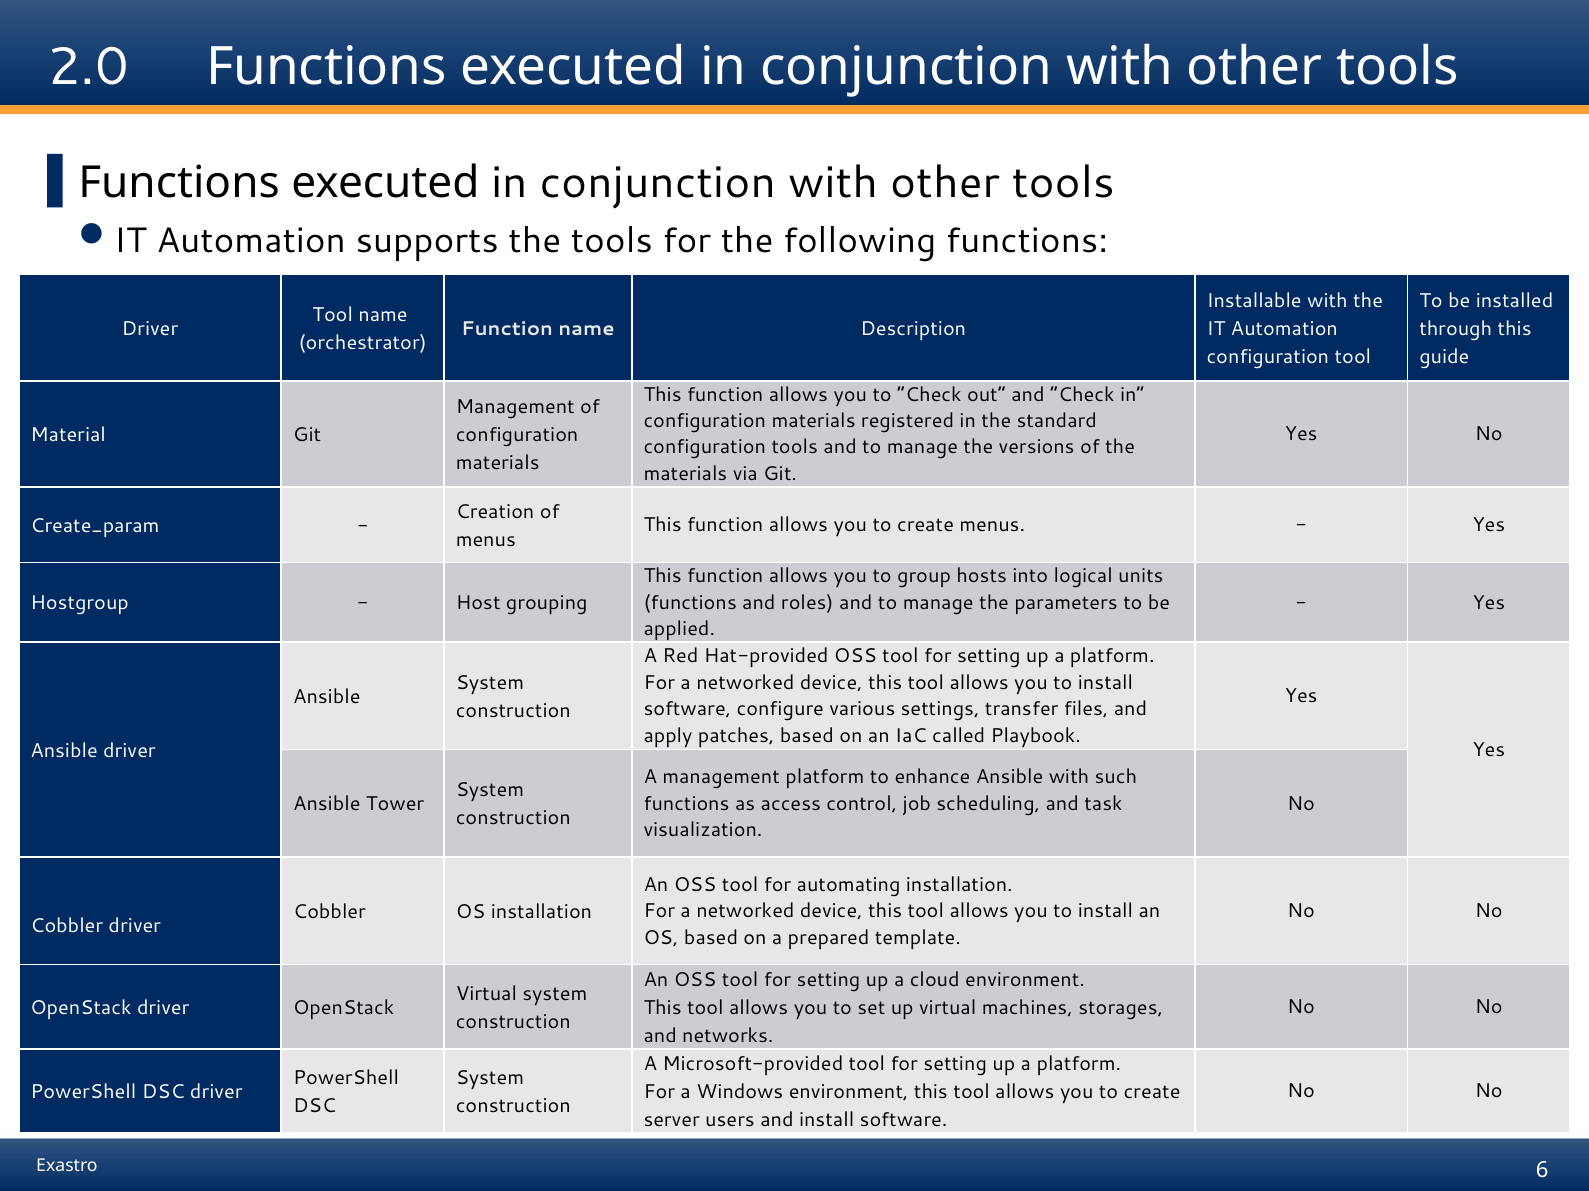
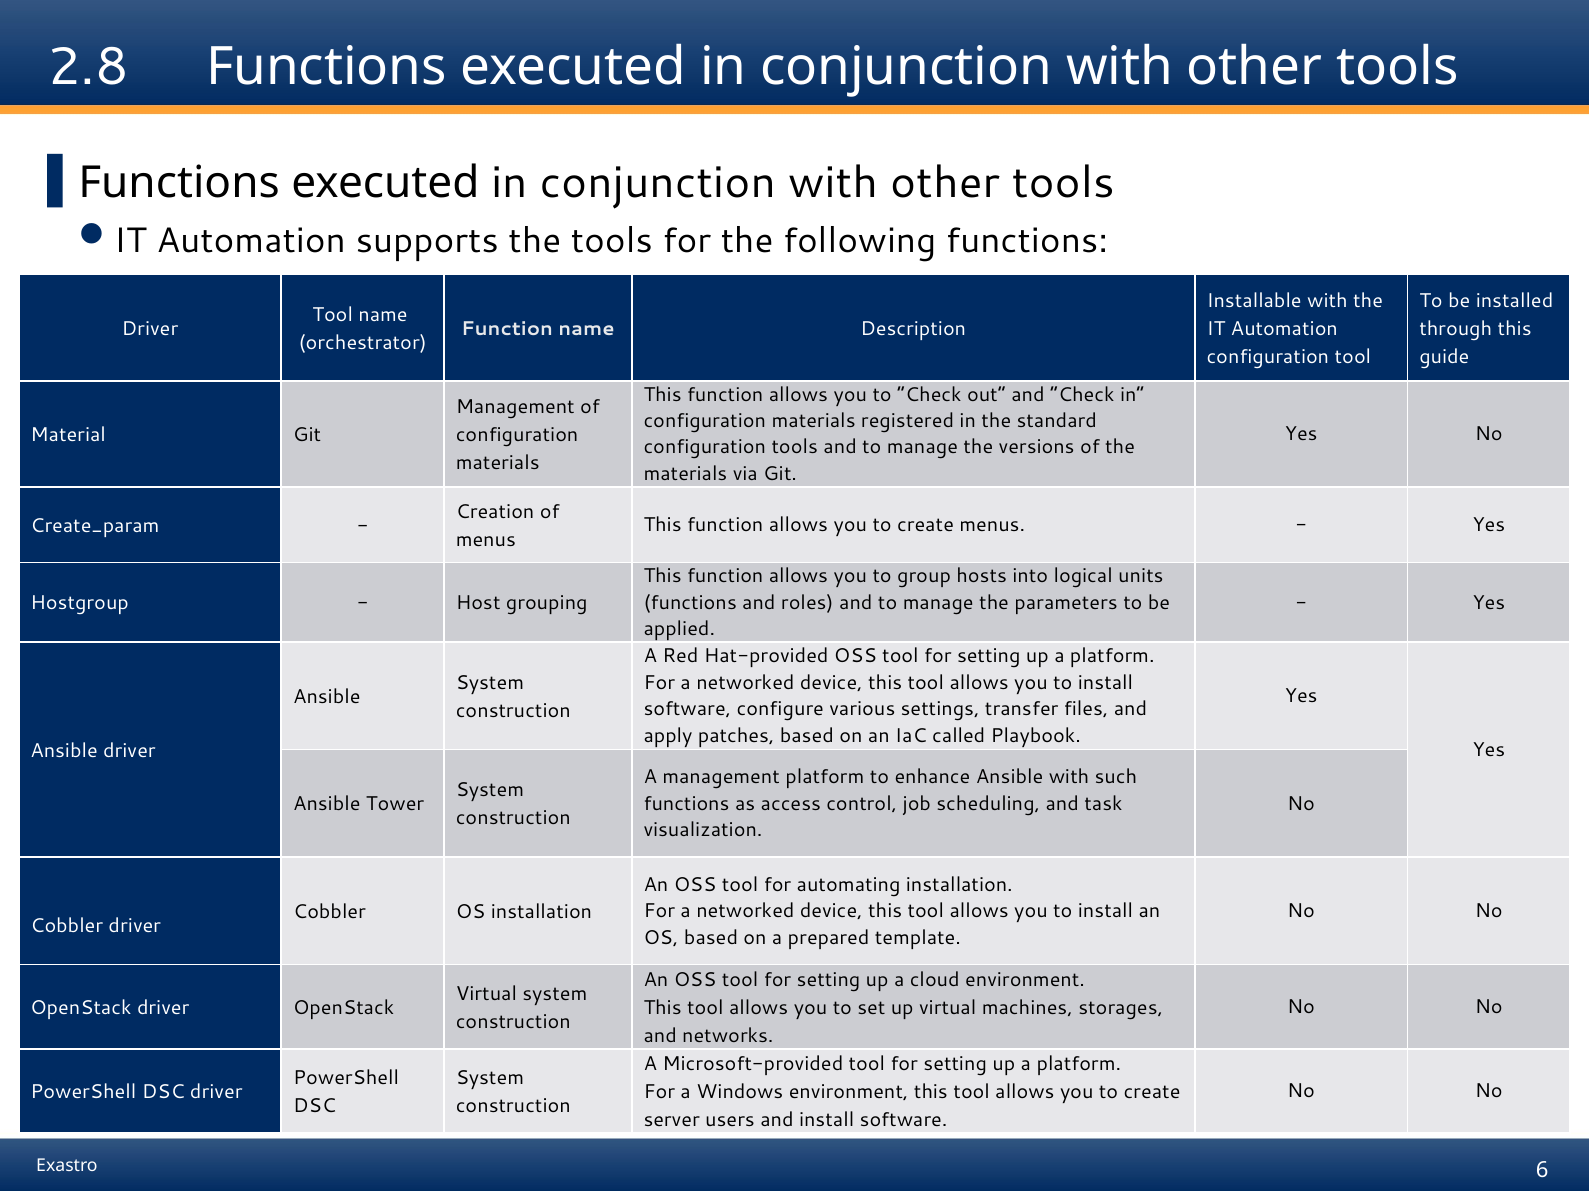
2.0: 2.0 -> 2.8 (88, 67)
